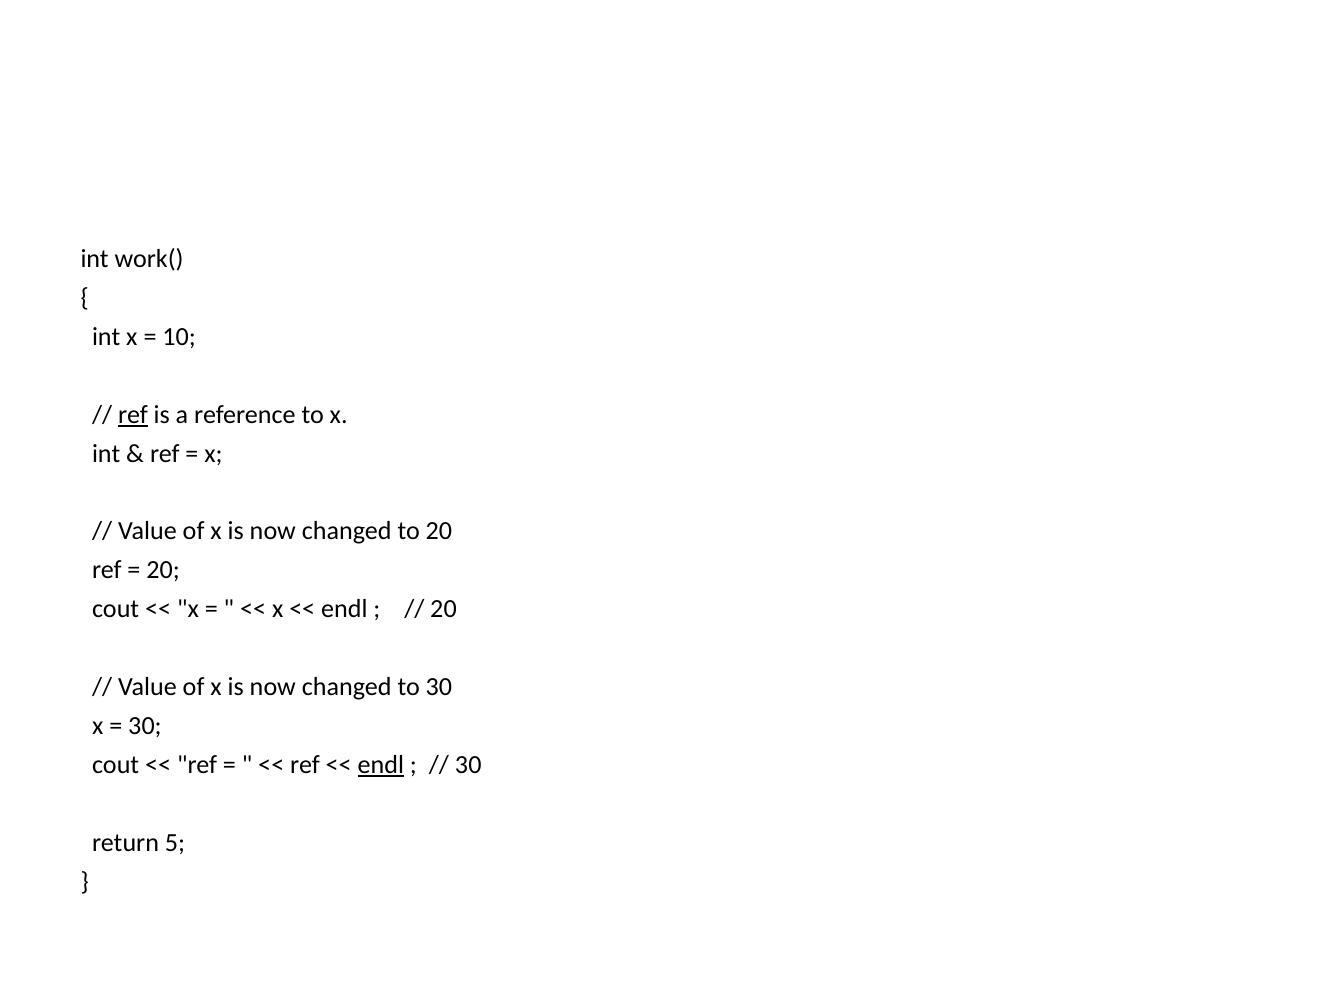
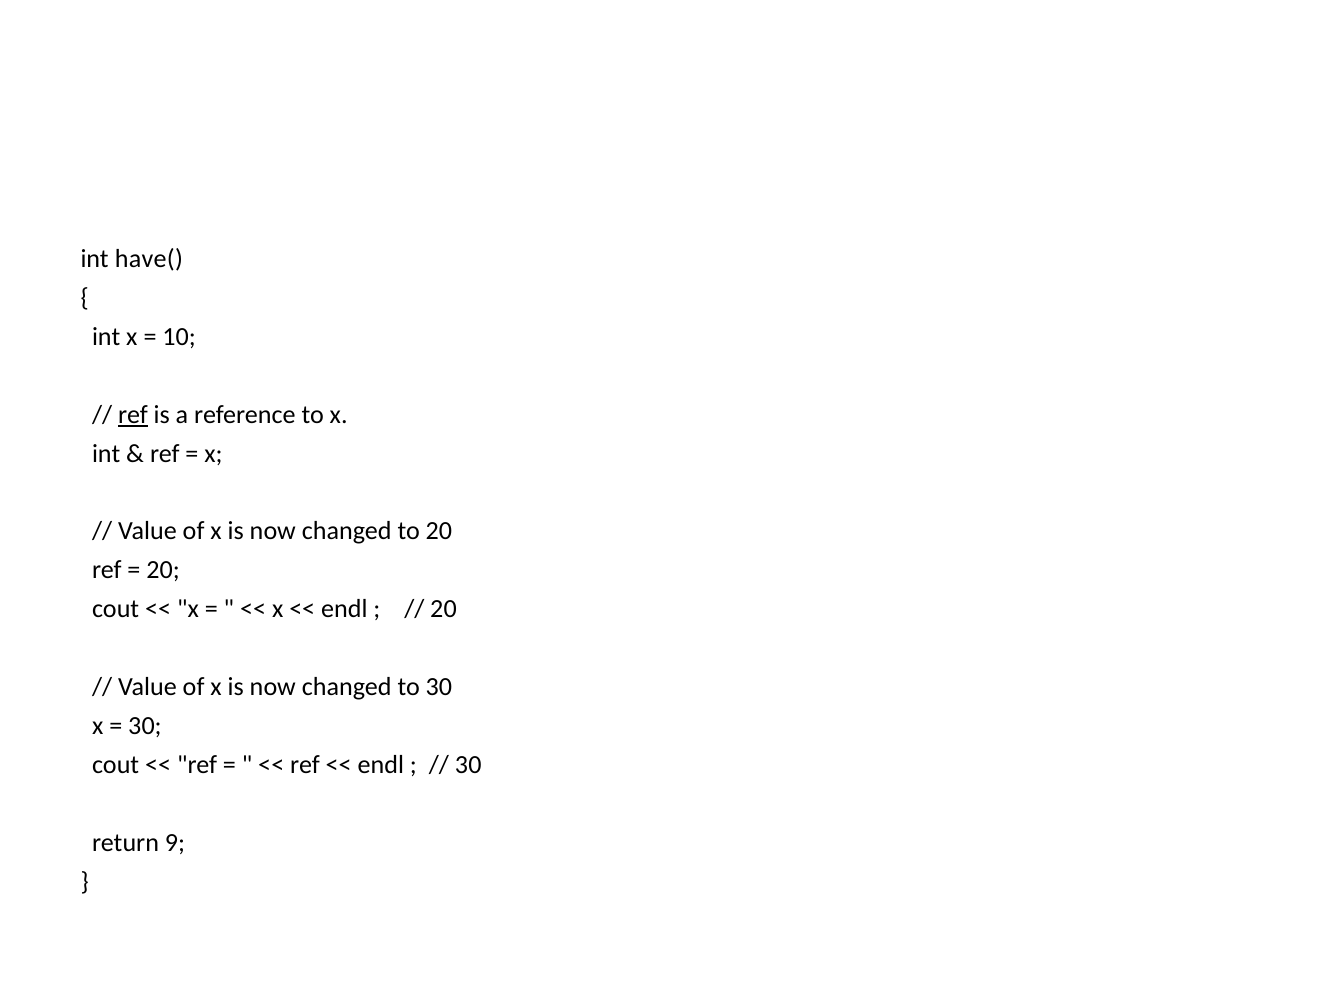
work(: work( -> have( (149, 259)
endl underline: present -> none (381, 765)
5: 5 -> 9 (175, 843)
